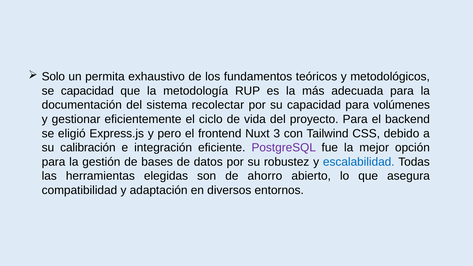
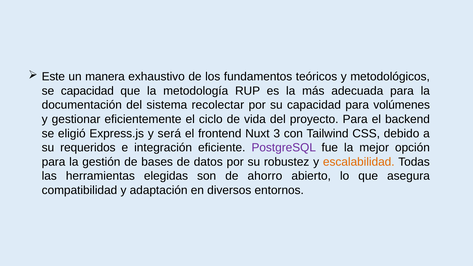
Solo: Solo -> Este (53, 77)
permita: permita -> manera (105, 77)
pero: pero -> será (169, 133)
calibración: calibración -> requeridos (88, 148)
escalabilidad colour: blue -> orange (359, 162)
